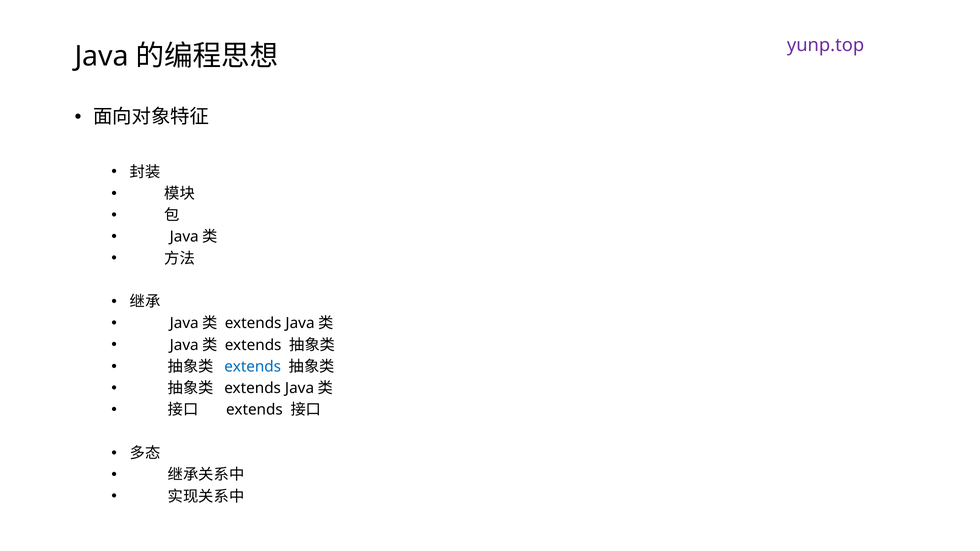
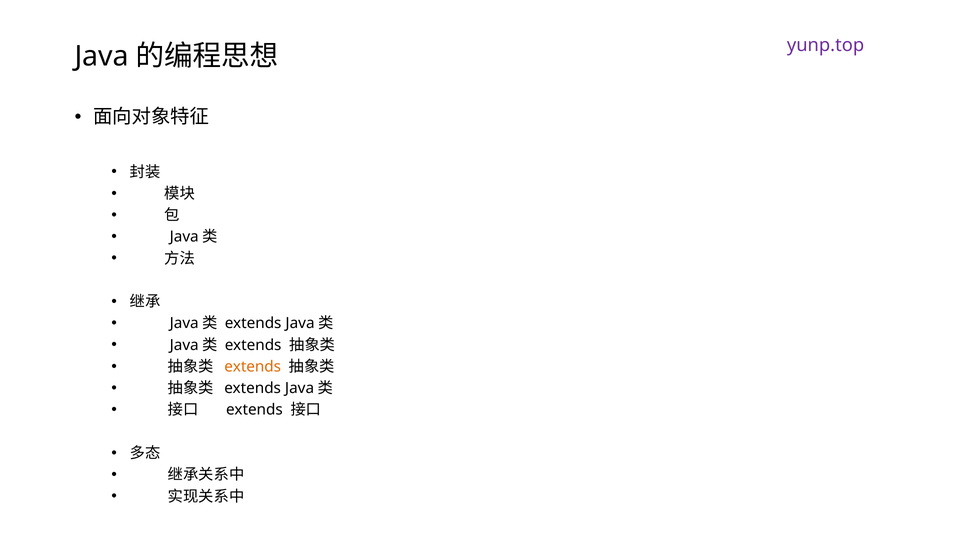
extends colour: blue -> orange (253, 367)
